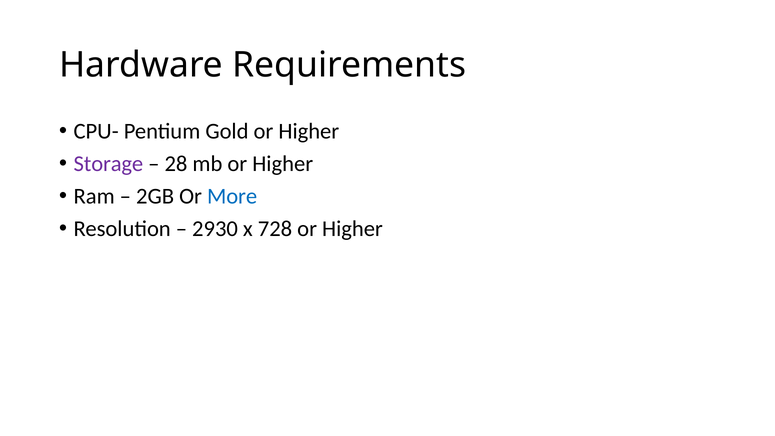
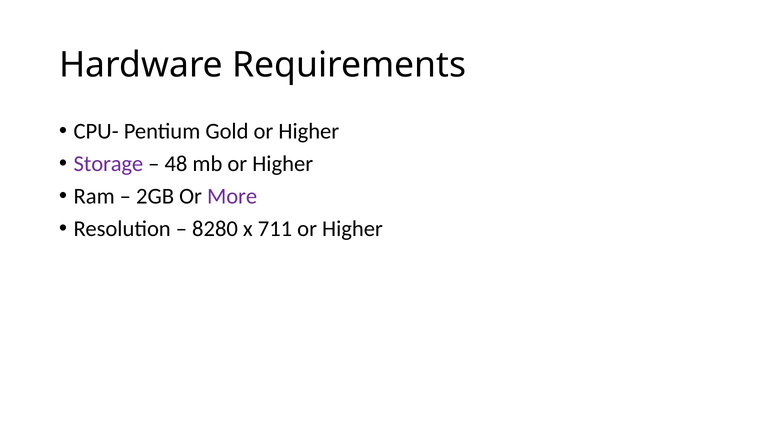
28: 28 -> 48 (176, 164)
More colour: blue -> purple (232, 196)
2930: 2930 -> 8280 (215, 229)
728: 728 -> 711 (275, 229)
